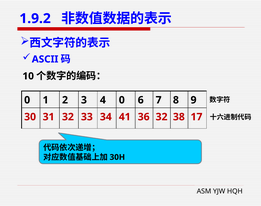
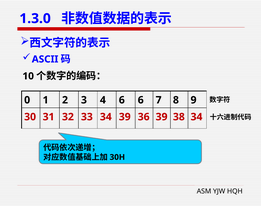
1.9.2: 1.9.2 -> 1.3.0 (35, 19)
4 0: 0 -> 6 (122, 100)
34 41: 41 -> 39 (125, 117)
36 32: 32 -> 39 (162, 117)
38 17: 17 -> 34 (196, 117)
